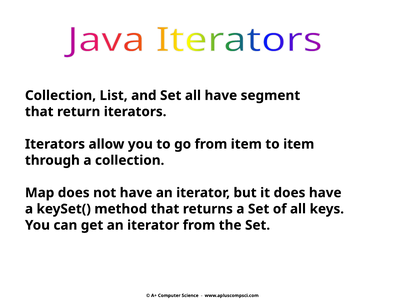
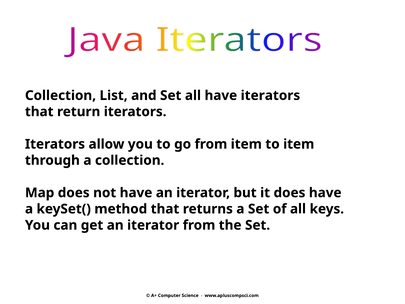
have segment: segment -> iterators (270, 95)
